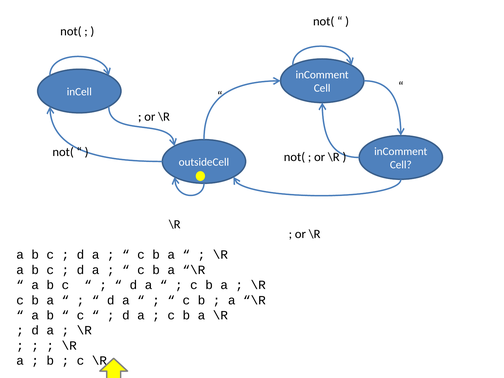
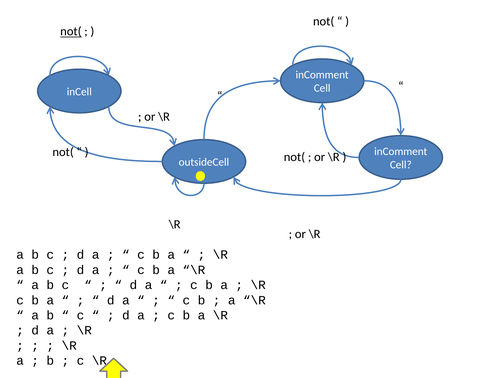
not( underline: none -> present (71, 31)
